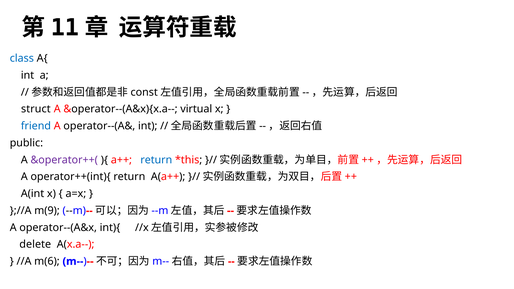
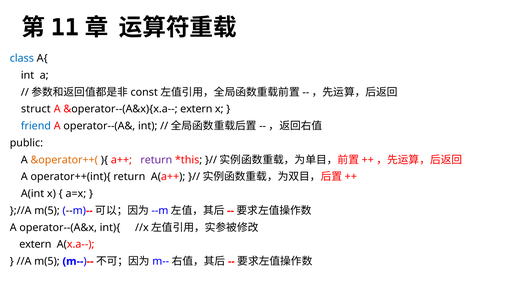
&operator--(A&x){x.a-- virtual: virtual -> extern (196, 109)
&operator++( colour: purple -> orange (64, 160)
return colour: blue -> purple (156, 160)
};//A m(9: m(9 -> m(5 (47, 211)
delete: delete -> extern (35, 245)
//A m(6: m(6 -> m(5 (47, 261)
